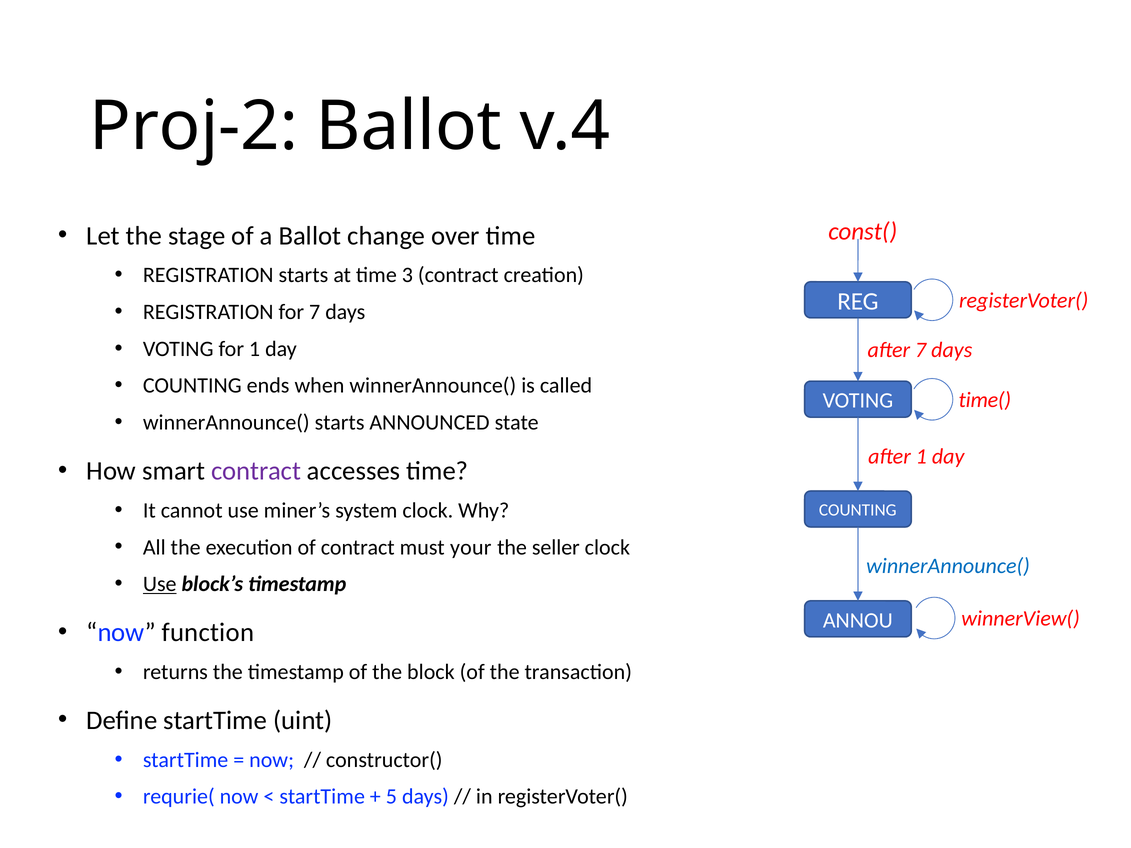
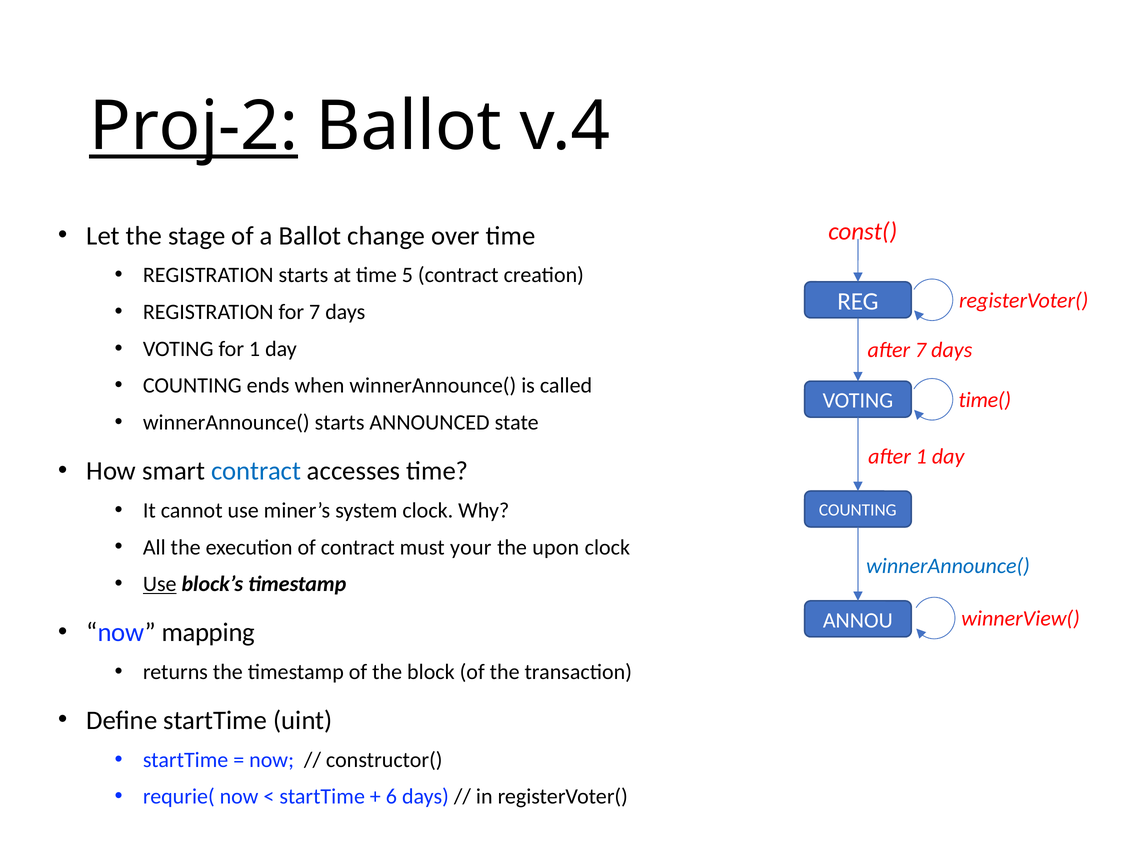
Proj-2 underline: none -> present (194, 127)
3: 3 -> 5 (407, 275)
contract colour: purple -> blue (256, 471)
seller: seller -> upon (556, 547)
function: function -> mapping (208, 633)
5: 5 -> 6 (391, 797)
